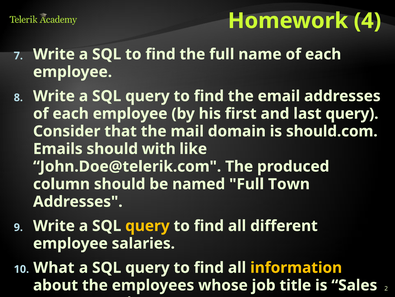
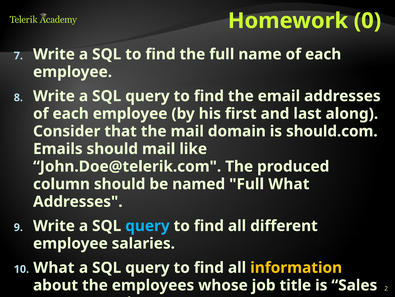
4: 4 -> 0 (367, 21)
last query: query -> along (352, 113)
should with: with -> mail (159, 149)
Full Town: Town -> What (289, 184)
query colour: yellow -> light blue (147, 225)
